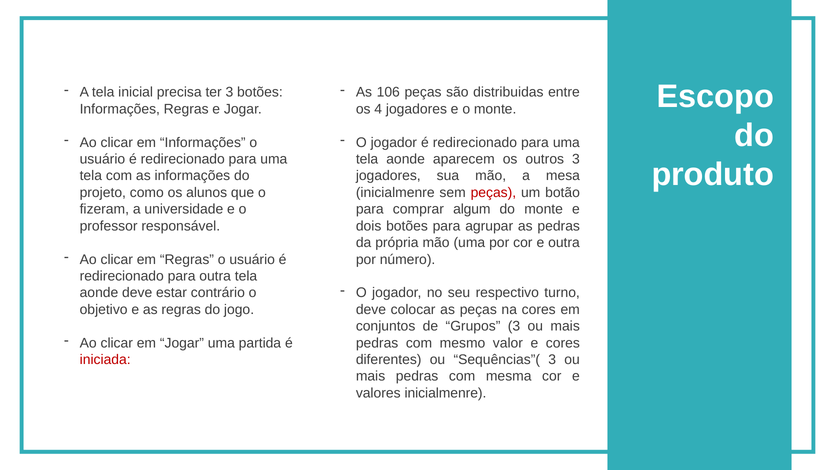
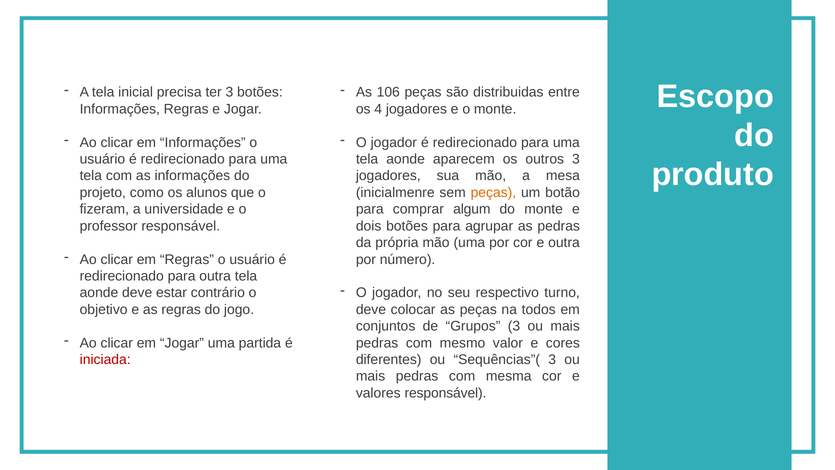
peças colour: red -> orange (493, 192)
na cores: cores -> todos (539, 309)
valores inicialmenre: inicialmenre -> responsável (445, 393)
